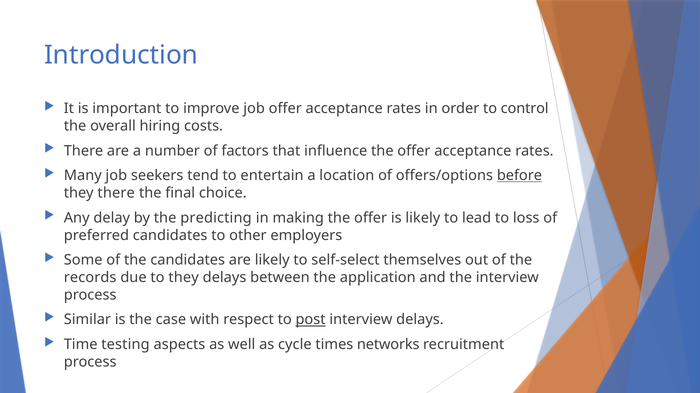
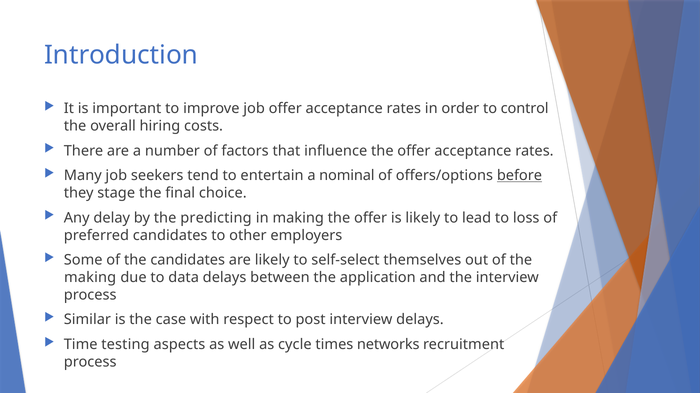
location: location -> nominal (347, 176)
they there: there -> stage (116, 193)
records: records -> making (90, 278)
to they: they -> data (184, 278)
post underline: present -> none (311, 320)
